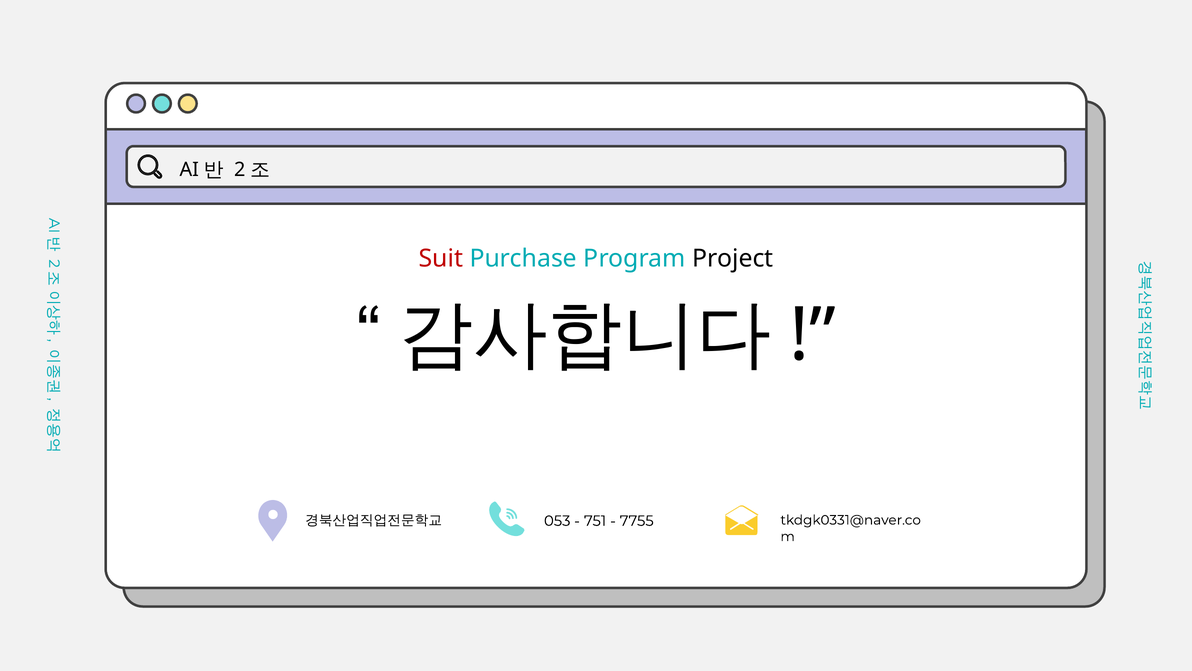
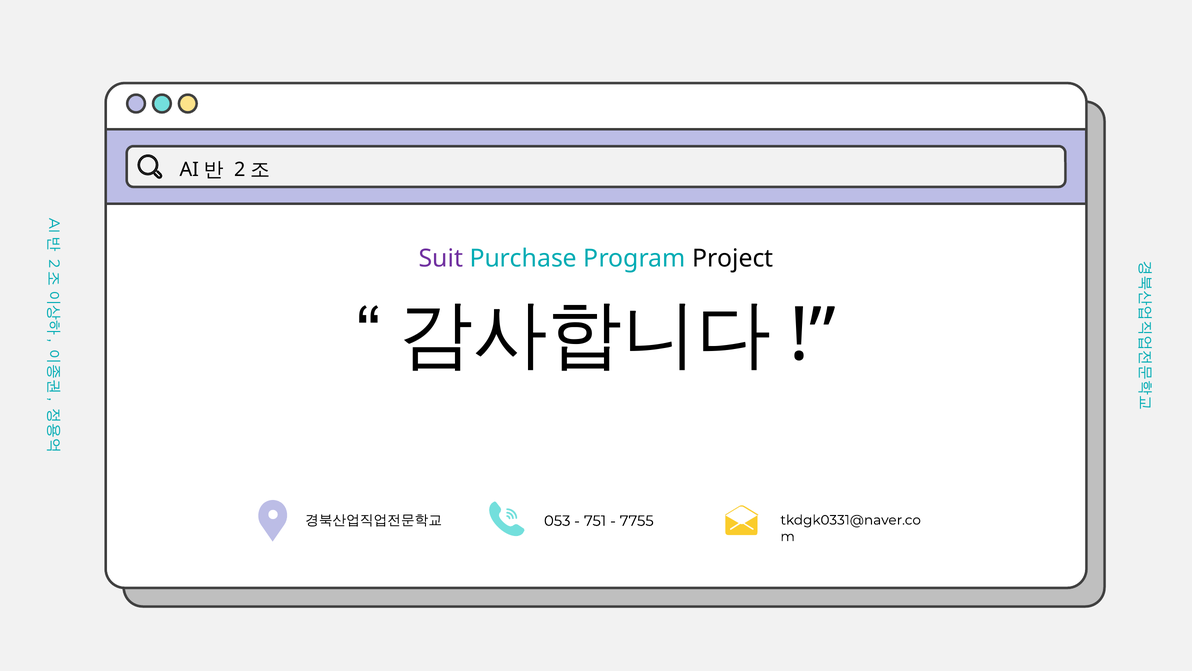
Suit colour: red -> purple (441, 258)
